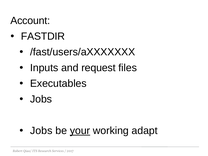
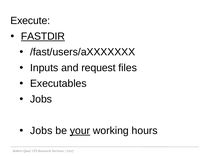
Account: Account -> Execute (30, 21)
FASTDIR underline: none -> present (43, 36)
adapt: adapt -> hours (145, 131)
